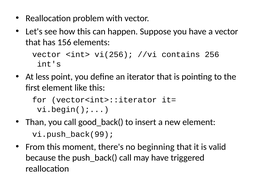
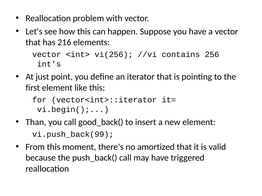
156: 156 -> 216 (64, 42)
less: less -> just (42, 77)
beginning: beginning -> amortized (156, 147)
